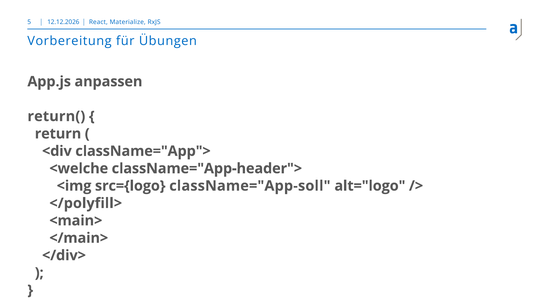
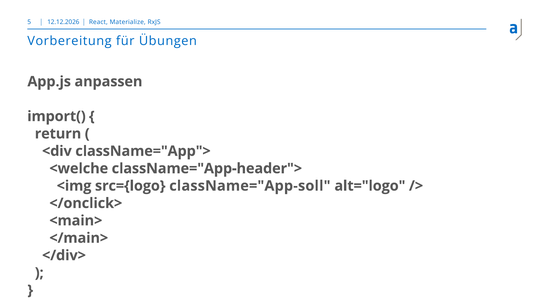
return(: return( -> import( (56, 116)
</polyfill>: </polyfill> -> </onclick> (86, 203)
